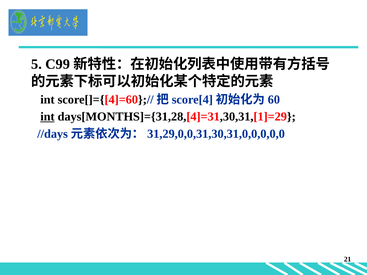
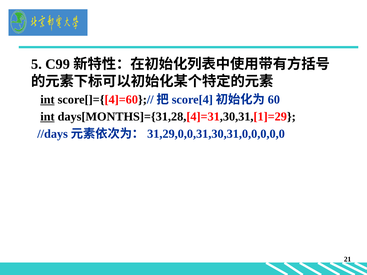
int underline: none -> present (47, 100)
